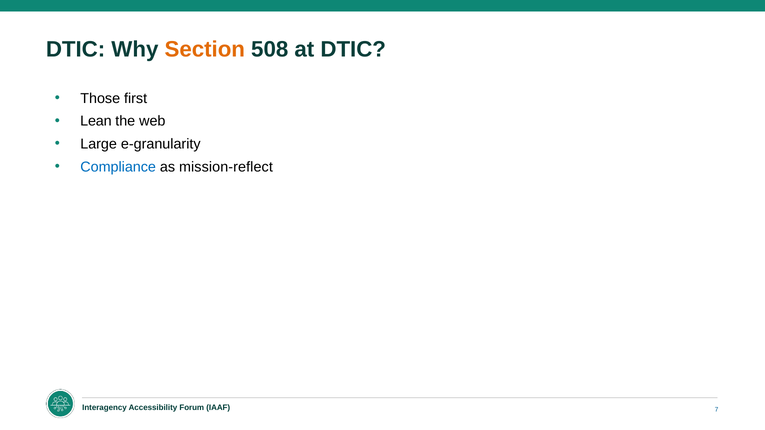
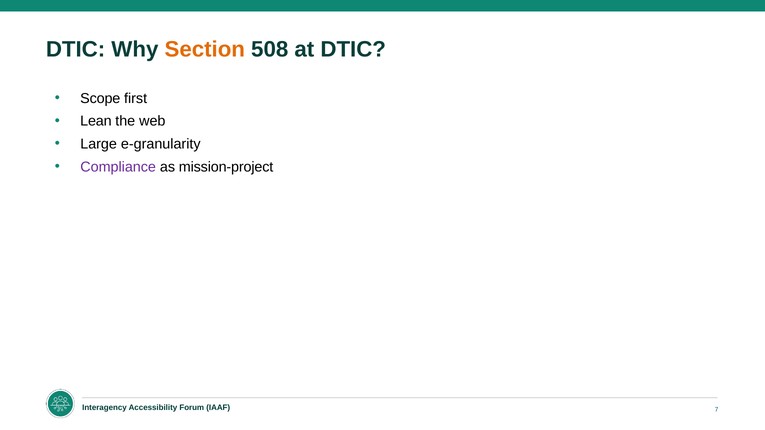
Those: Those -> Scope (100, 99)
Compliance colour: blue -> purple (118, 167)
mission-reflect: mission-reflect -> mission-project (226, 167)
